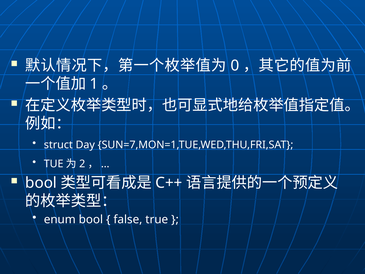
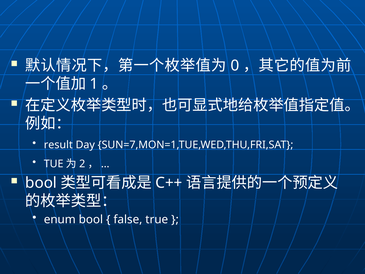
struct: struct -> result (58, 145)
